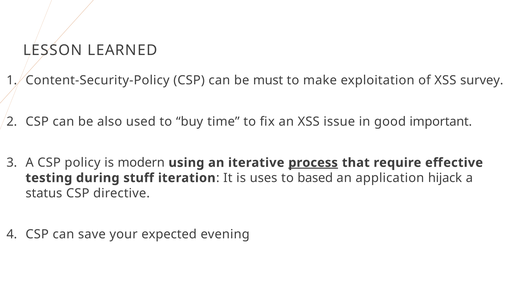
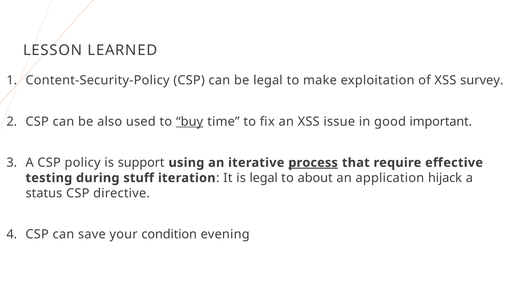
be must: must -> legal (268, 81)
buy underline: none -> present (190, 122)
modern: modern -> support (141, 163)
is uses: uses -> legal (264, 178)
based: based -> about (315, 178)
expected: expected -> condition (169, 235)
